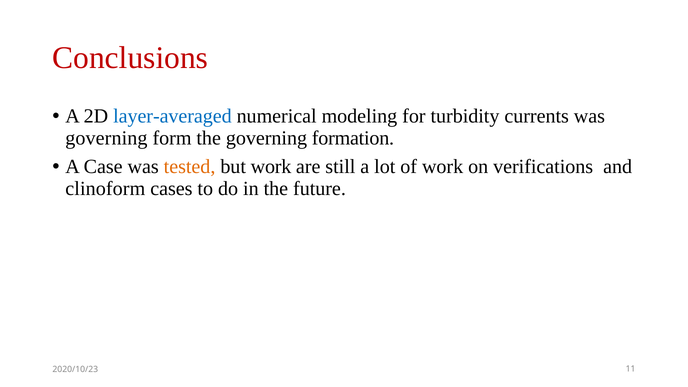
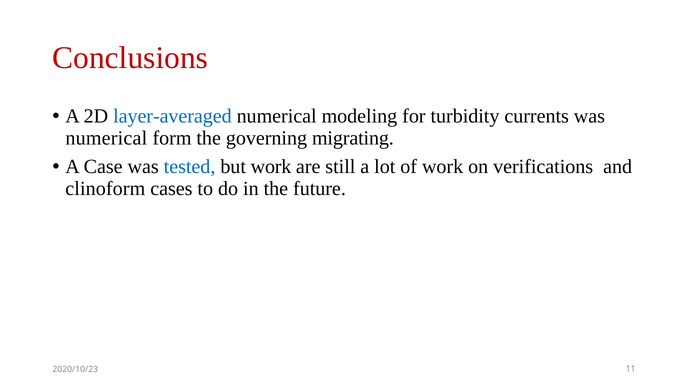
governing: governing -> numerical (106, 138)
formation: formation -> migrating (353, 138)
tested colour: orange -> blue (190, 167)
